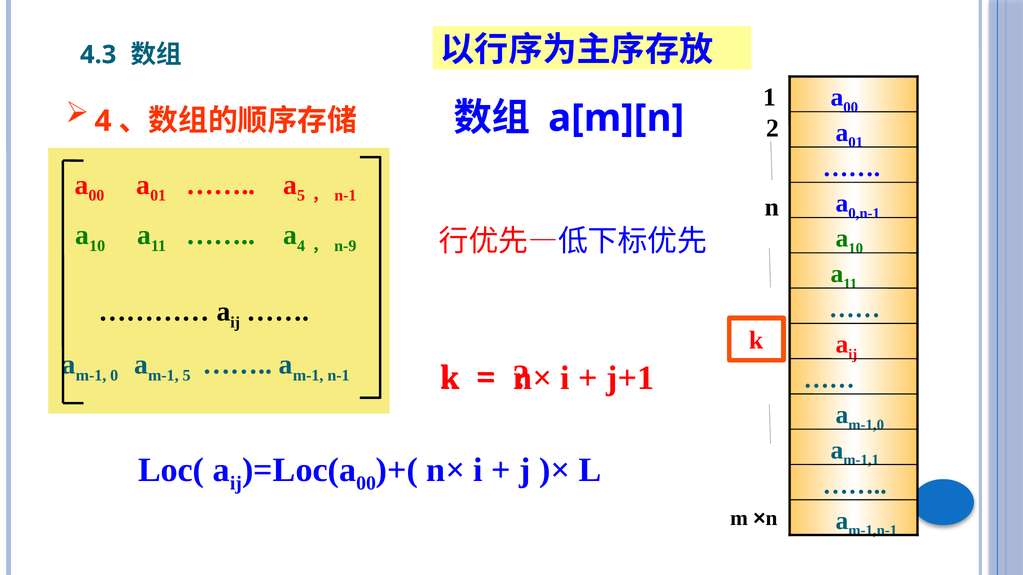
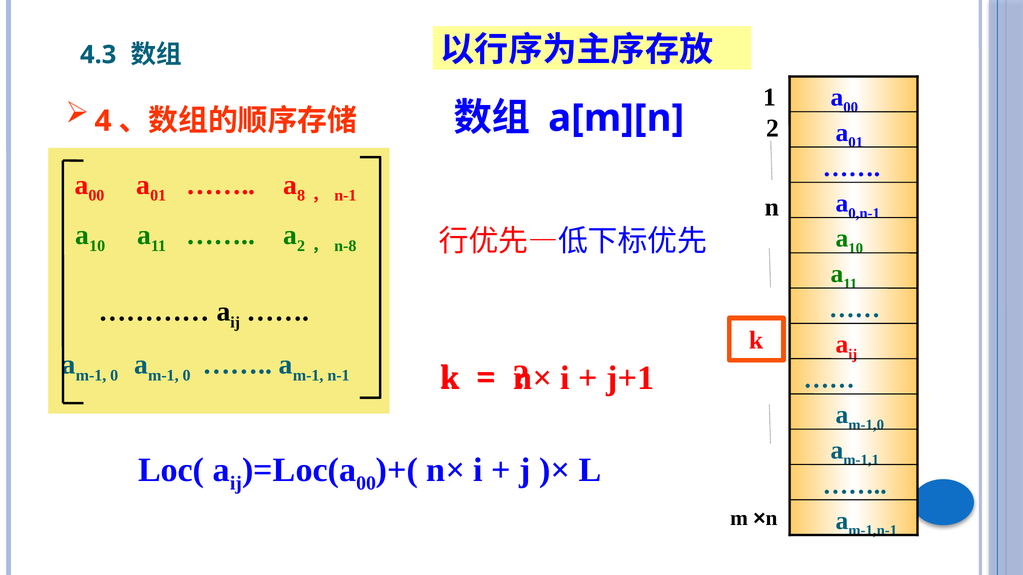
5: 5 -> 8 (301, 196)
4: 4 -> 2 (301, 246)
n-9: n-9 -> n-8 (345, 246)
5: 5 -> 0 (187, 376)
